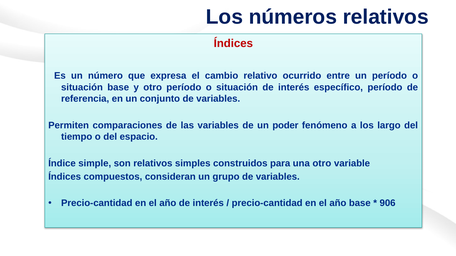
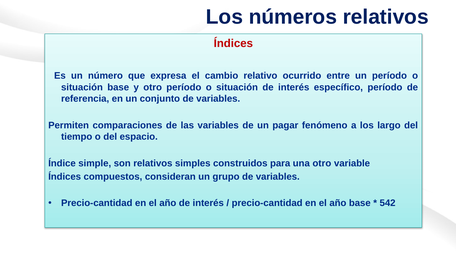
poder: poder -> pagar (285, 126)
906: 906 -> 542 (388, 204)
